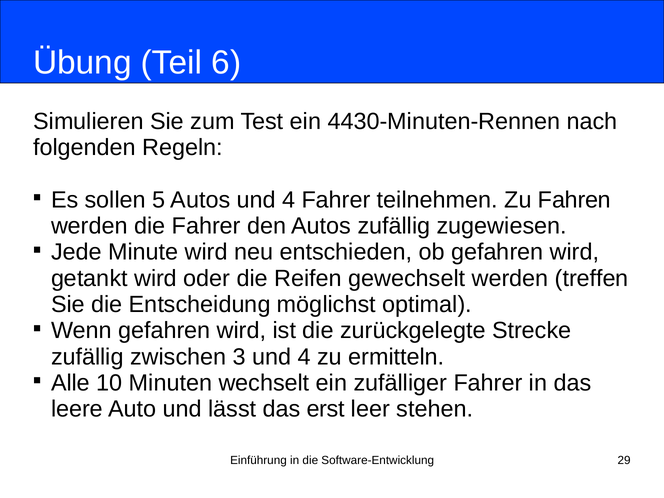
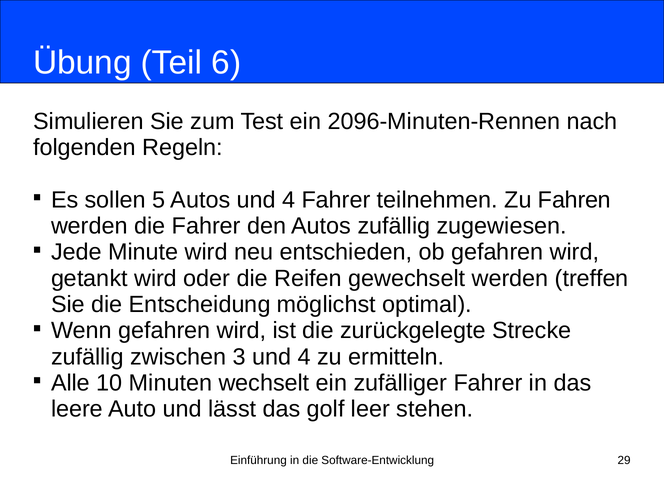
4430-Minuten-Rennen: 4430-Minuten-Rennen -> 2096-Minuten-Rennen (444, 121)
erst: erst -> golf (326, 409)
